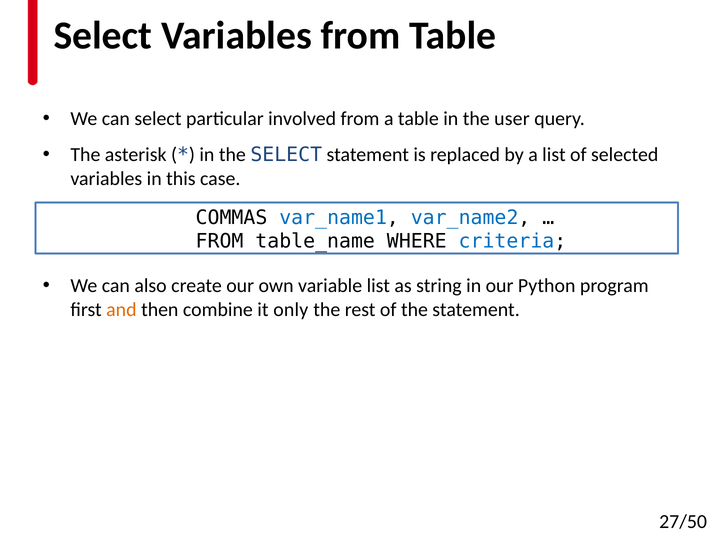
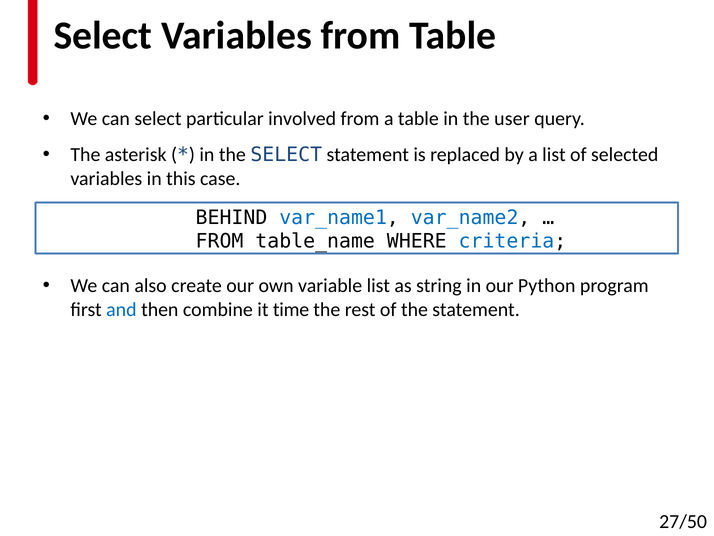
COMMAS: COMMAS -> BEHIND (231, 217)
and colour: orange -> blue (121, 309)
only: only -> time (291, 309)
